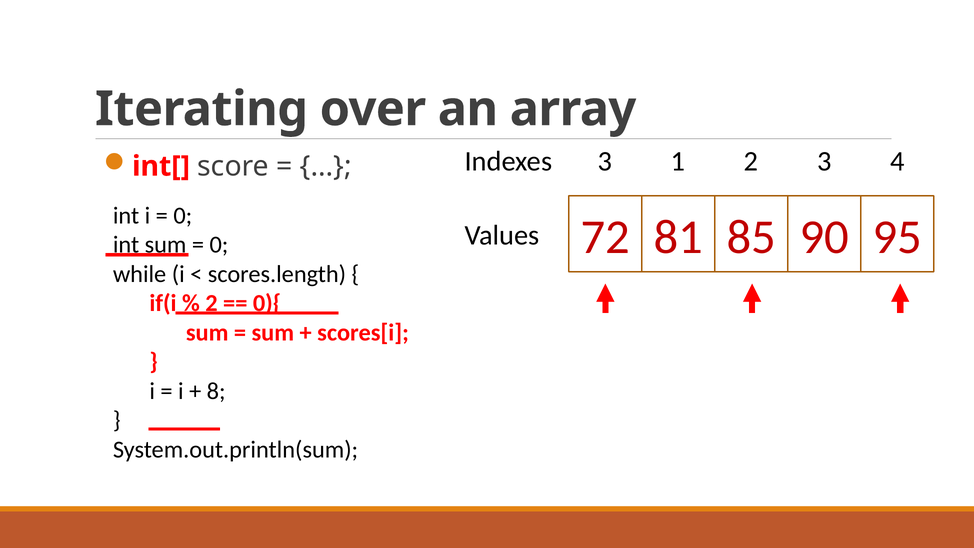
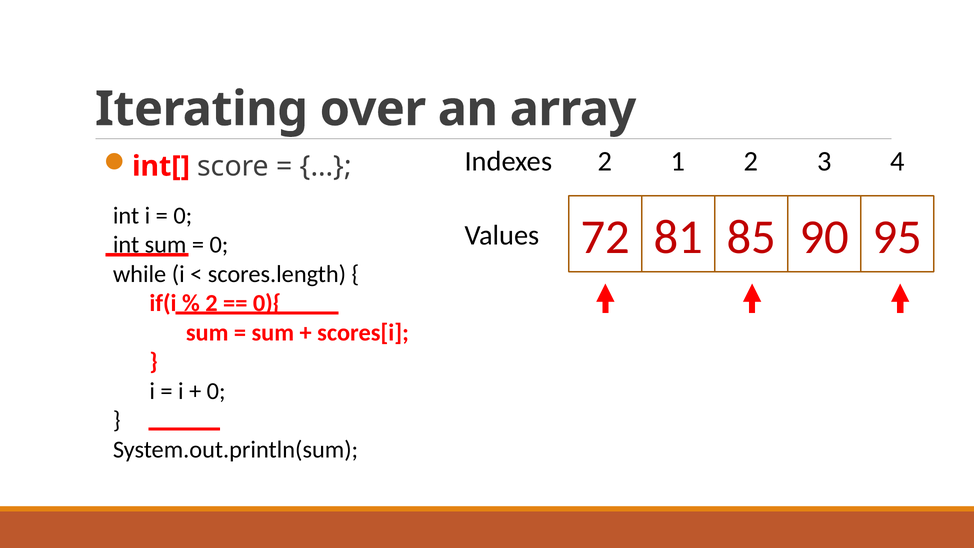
Indexes 3: 3 -> 2 (605, 161)
8: 8 -> 0 (216, 391)
